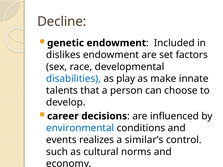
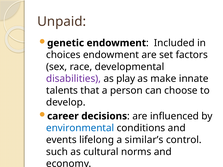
Decline: Decline -> Unpaid (62, 22)
dislikes: dislikes -> choices (63, 55)
disabilities colour: blue -> purple (74, 79)
realizes: realizes -> lifelong (97, 140)
